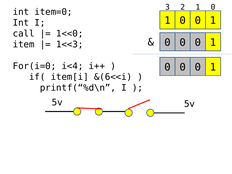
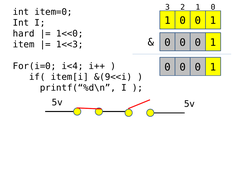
call: call -> hard (24, 34)
&(6<<i: &(6<<i -> &(9<<i (113, 77)
